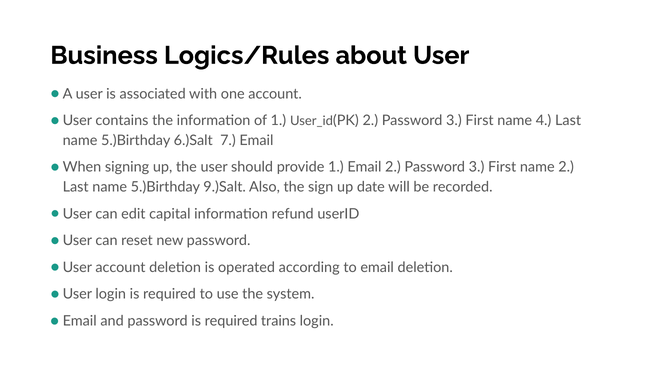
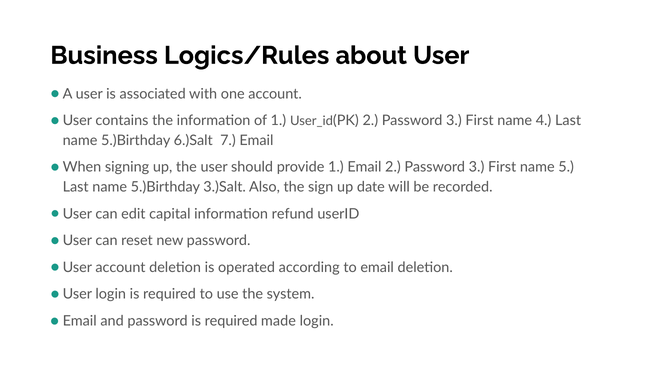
name 2: 2 -> 5 (566, 167)
9.)Salt: 9.)Salt -> 3.)Salt (225, 187)
trains: trains -> made (278, 321)
